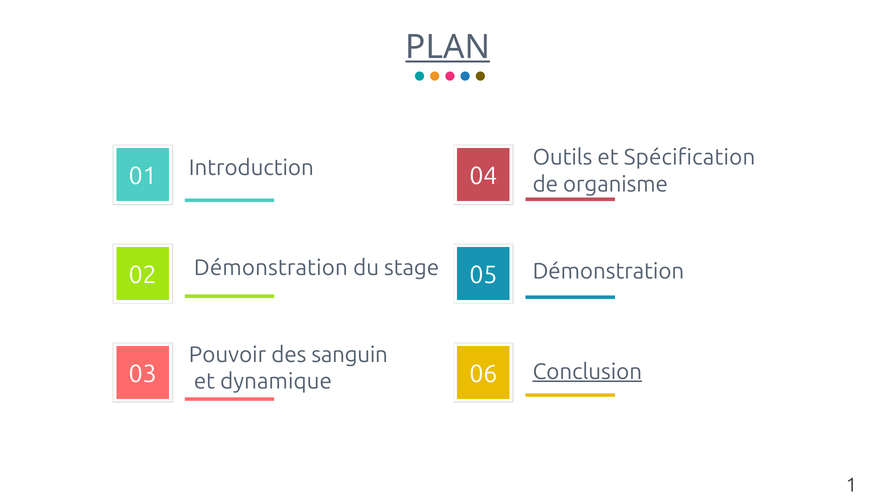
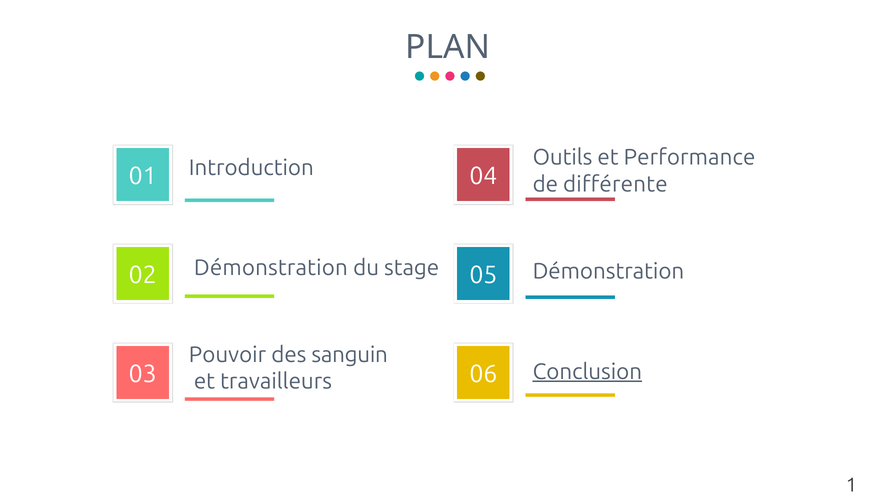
PLAN underline: present -> none (448, 47)
Spécification: Spécification -> Performance (690, 157)
organisme: organisme -> différente (615, 184)
dynamique: dynamique -> travailleurs (276, 381)
